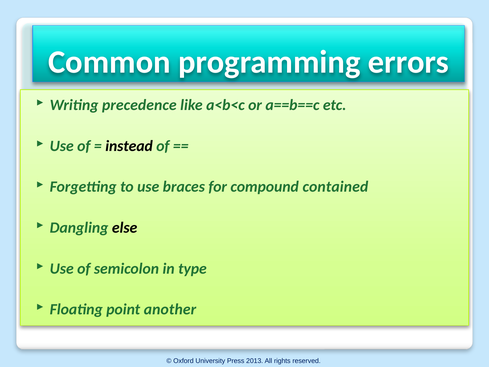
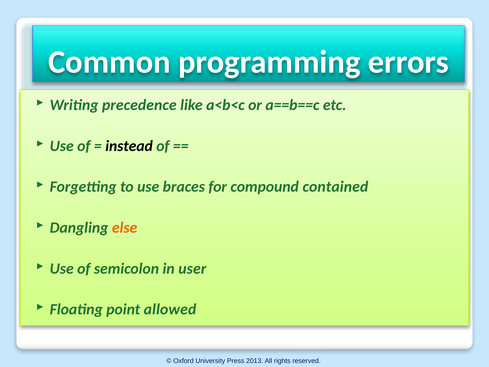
else colour: black -> orange (125, 228)
type: type -> user (192, 268)
another: another -> allowed (170, 309)
